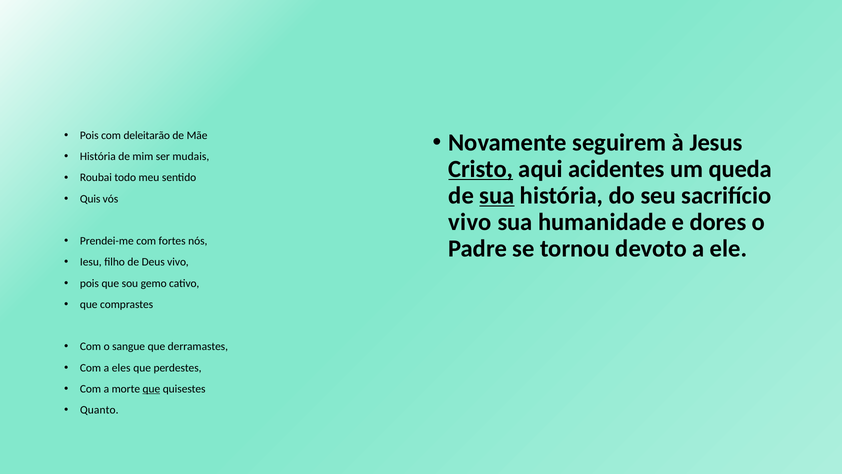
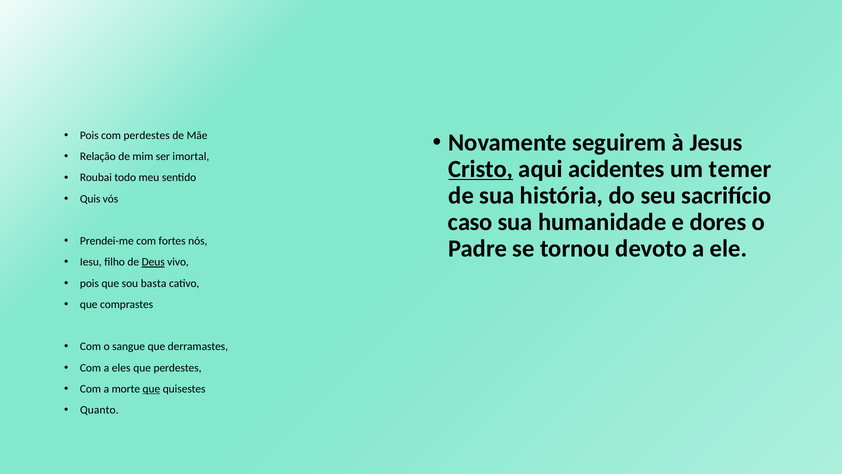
com deleitarão: deleitarão -> perdestes (147, 135)
História: História -> Relação (98, 156)
mudais: mudais -> imortal (191, 156)
queda: queda -> temer (740, 169)
sua underline: present -> none (497, 195)
vivo: vivo -> caso (470, 222)
Deus underline: none -> present (153, 262)
gemo: gemo -> basta (154, 283)
